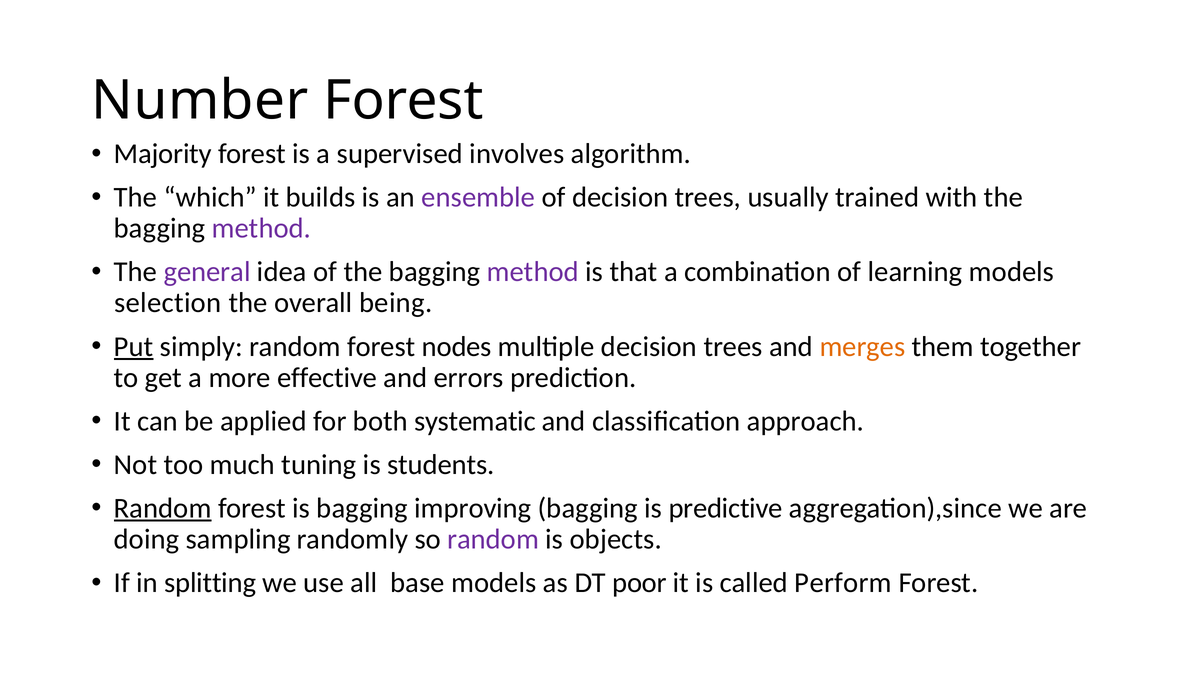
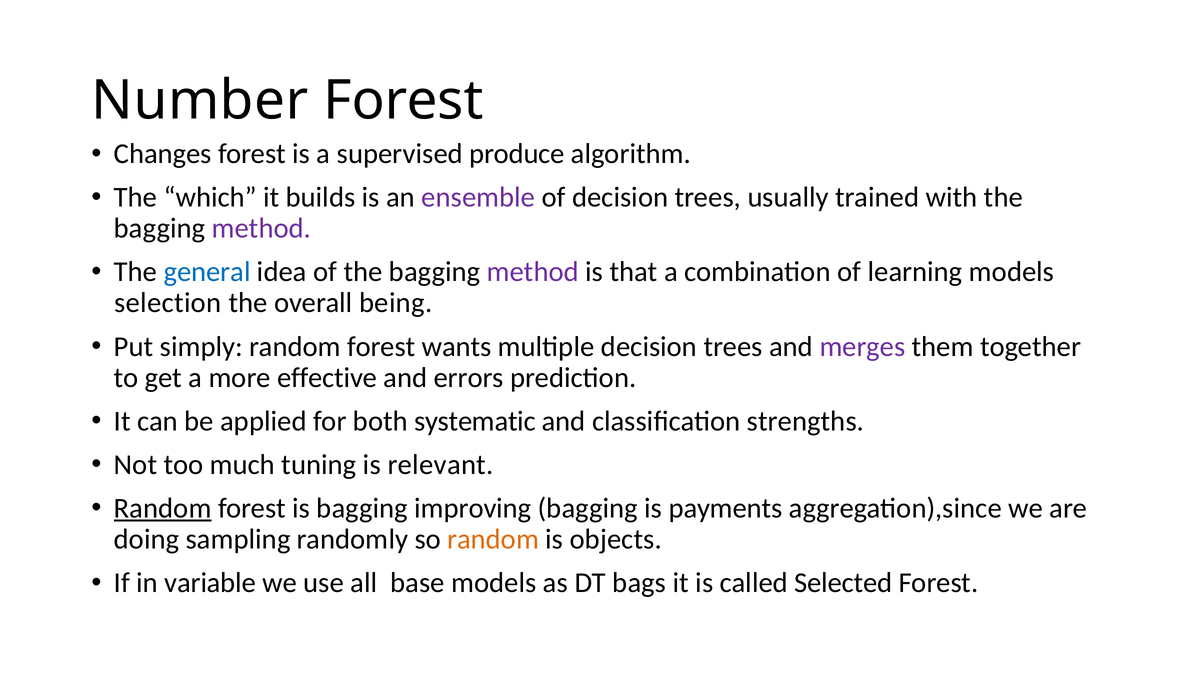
Majority: Majority -> Changes (163, 154)
involves: involves -> produce (517, 154)
general colour: purple -> blue (207, 272)
Put underline: present -> none (134, 346)
nodes: nodes -> wants (457, 346)
merges colour: orange -> purple (862, 346)
approach: approach -> strengths (805, 421)
students: students -> relevant (441, 464)
predictive: predictive -> payments (726, 508)
random colour: purple -> orange (493, 539)
splitting: splitting -> variable (210, 582)
poor: poor -> bags (639, 582)
Perform: Perform -> Selected (843, 582)
